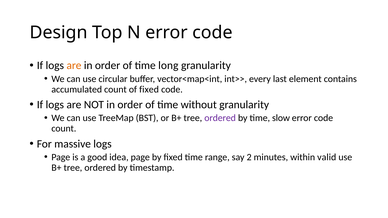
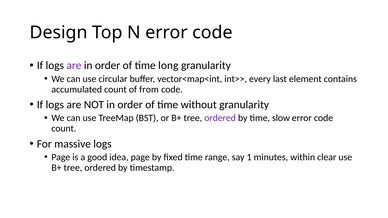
are colour: orange -> purple (74, 66)
of fixed: fixed -> from (149, 89)
2: 2 -> 1 (249, 157)
valid: valid -> clear (327, 157)
